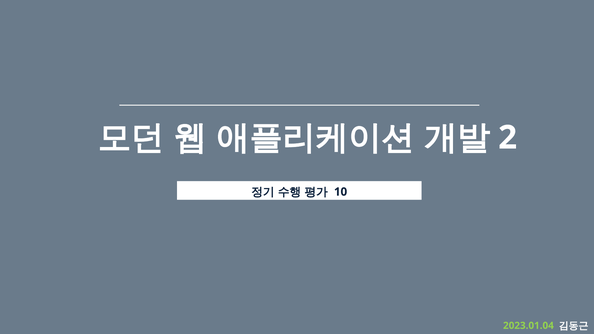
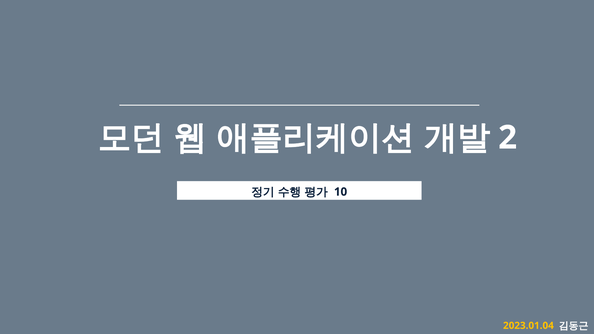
2023.01.04 colour: light green -> yellow (528, 326)
